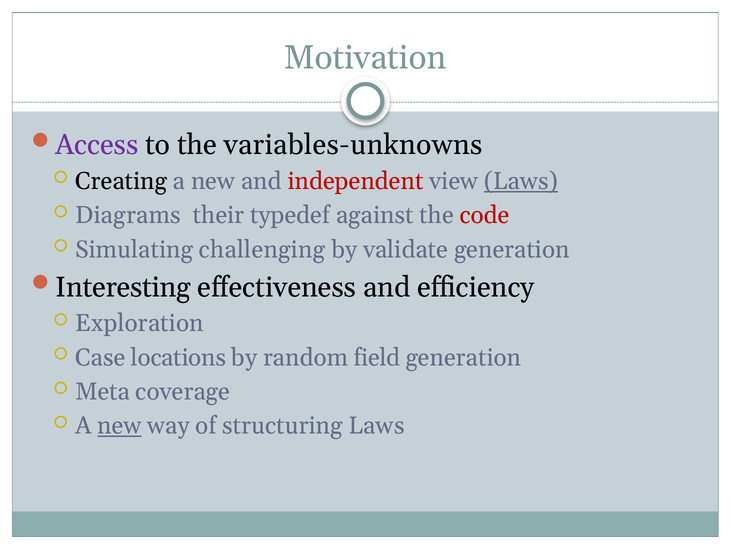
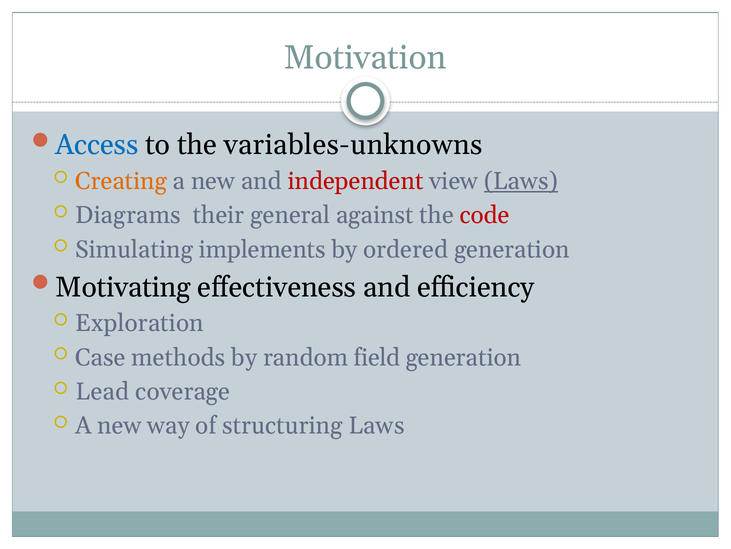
Access colour: purple -> blue (97, 145)
Creating colour: black -> orange (121, 181)
typedef: typedef -> general (290, 215)
challenging: challenging -> implements (262, 249)
validate: validate -> ordered (406, 249)
Interesting: Interesting -> Motivating (123, 287)
locations: locations -> methods (178, 357)
Meta: Meta -> Lead (102, 391)
new underline: present -> none (119, 425)
